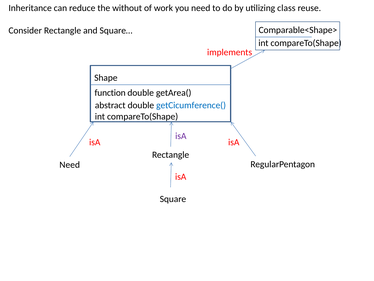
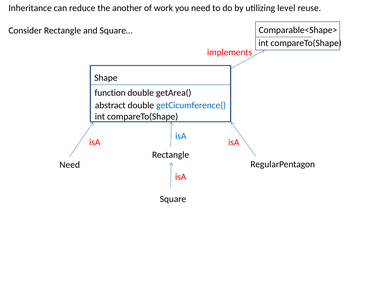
without: without -> another (127, 8)
class: class -> level (286, 8)
isA colour: purple -> blue (181, 136)
